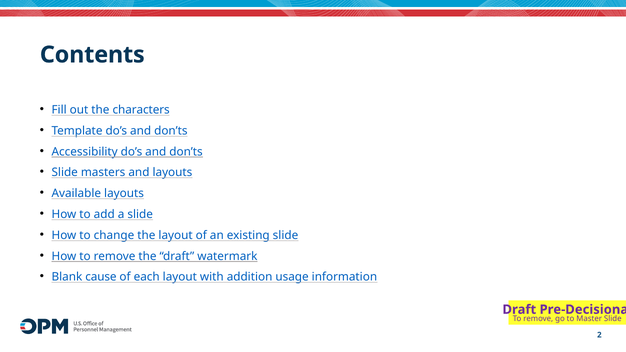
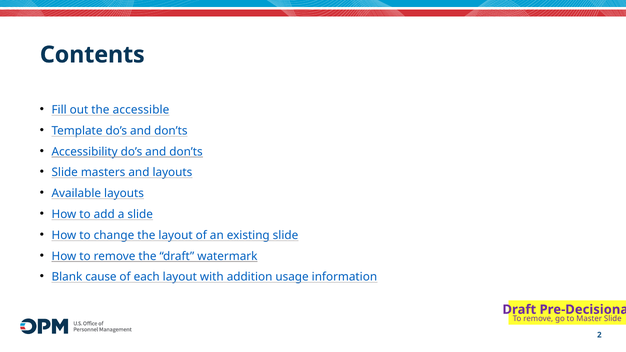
characters: characters -> accessible (141, 110)
